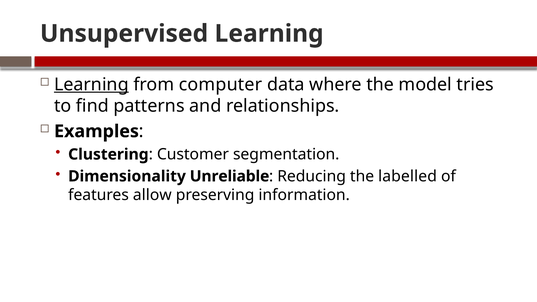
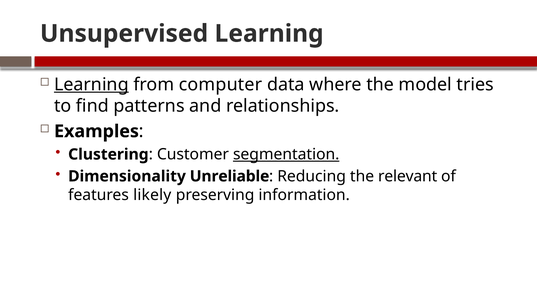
segmentation underline: none -> present (286, 154)
labelled: labelled -> relevant (408, 176)
allow: allow -> likely (152, 195)
